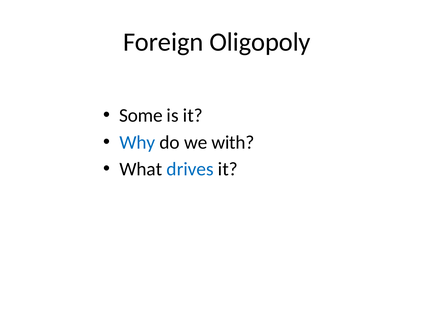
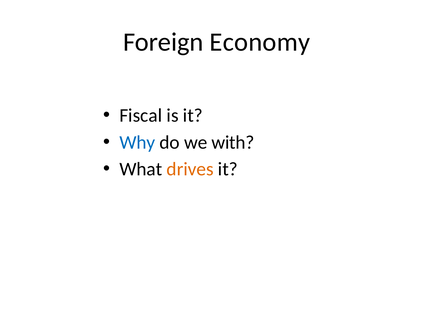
Oligopoly: Oligopoly -> Economy (260, 42)
Some: Some -> Fiscal (141, 116)
drives colour: blue -> orange (190, 170)
